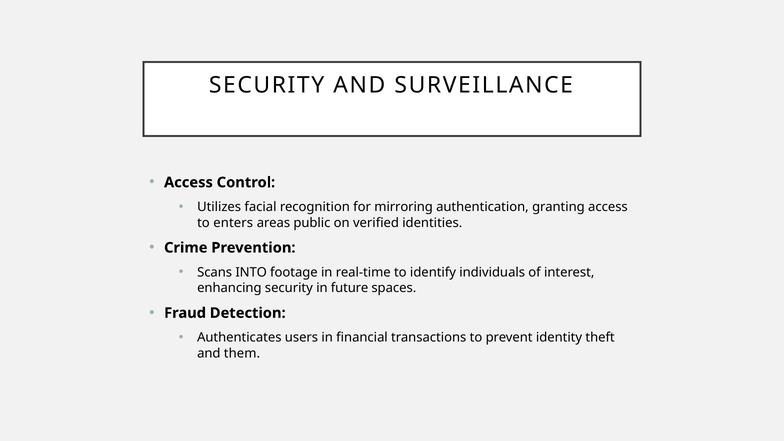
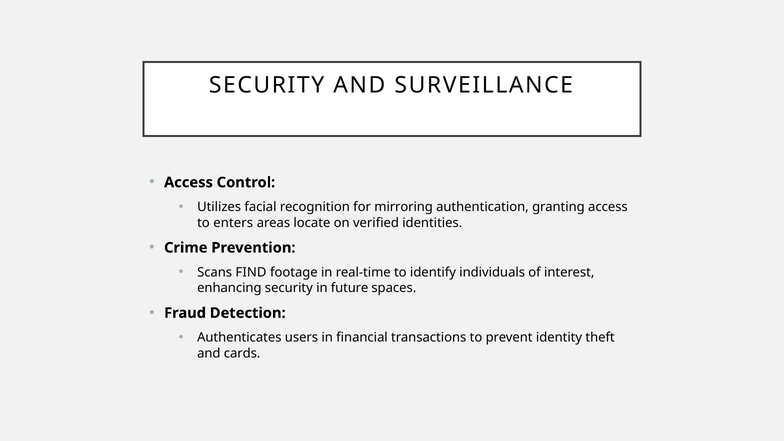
public: public -> locate (312, 223)
INTO: INTO -> FIND (251, 272)
them: them -> cards (242, 353)
